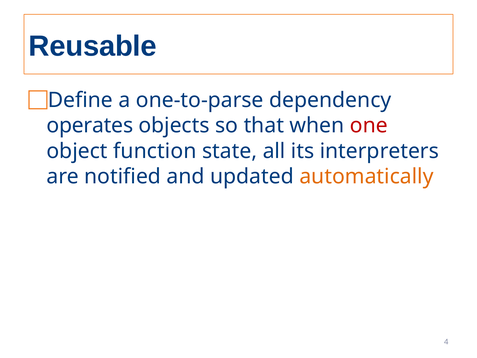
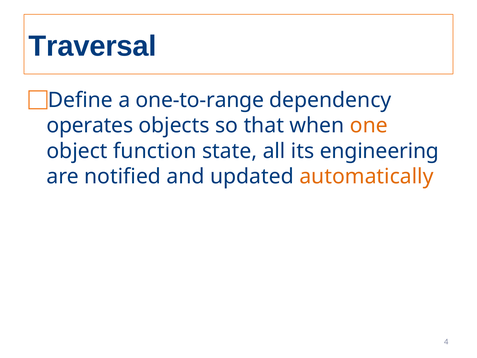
Reusable: Reusable -> Traversal (93, 46)
one-to-parse: one-to-parse -> one-to-range (200, 100)
one colour: red -> orange (369, 126)
interpreters: interpreters -> engineering (379, 151)
